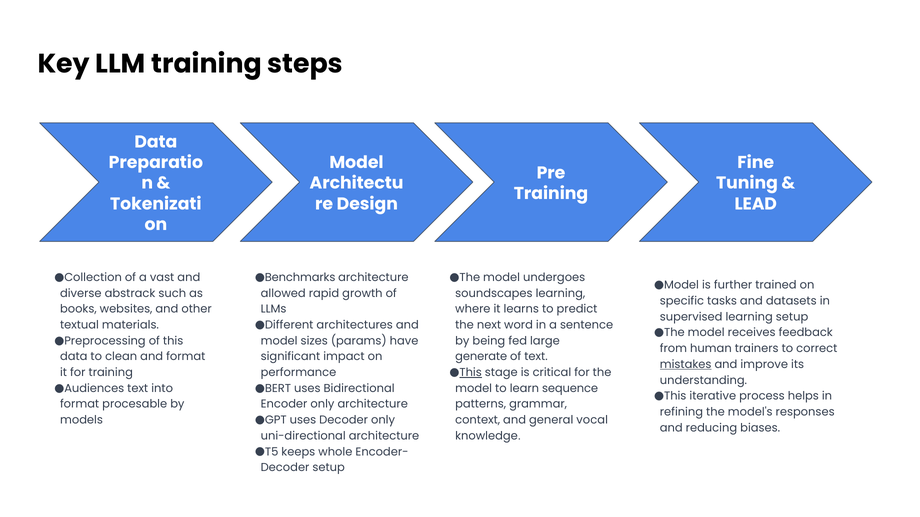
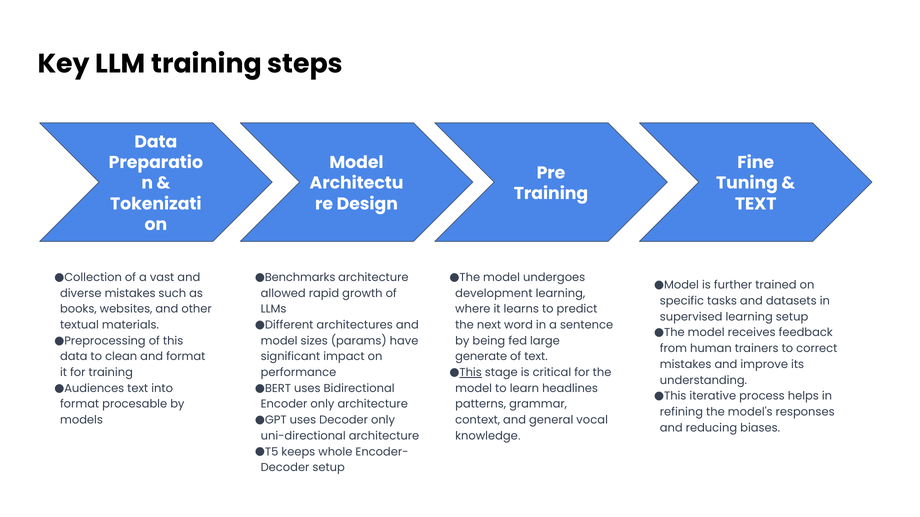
LEAD: LEAD -> TEXT (756, 204)
diverse abstrack: abstrack -> mistakes (130, 294)
soundscapes: soundscapes -> development (494, 294)
mistakes underline: present -> none (686, 365)
sequence: sequence -> headlines (570, 389)
